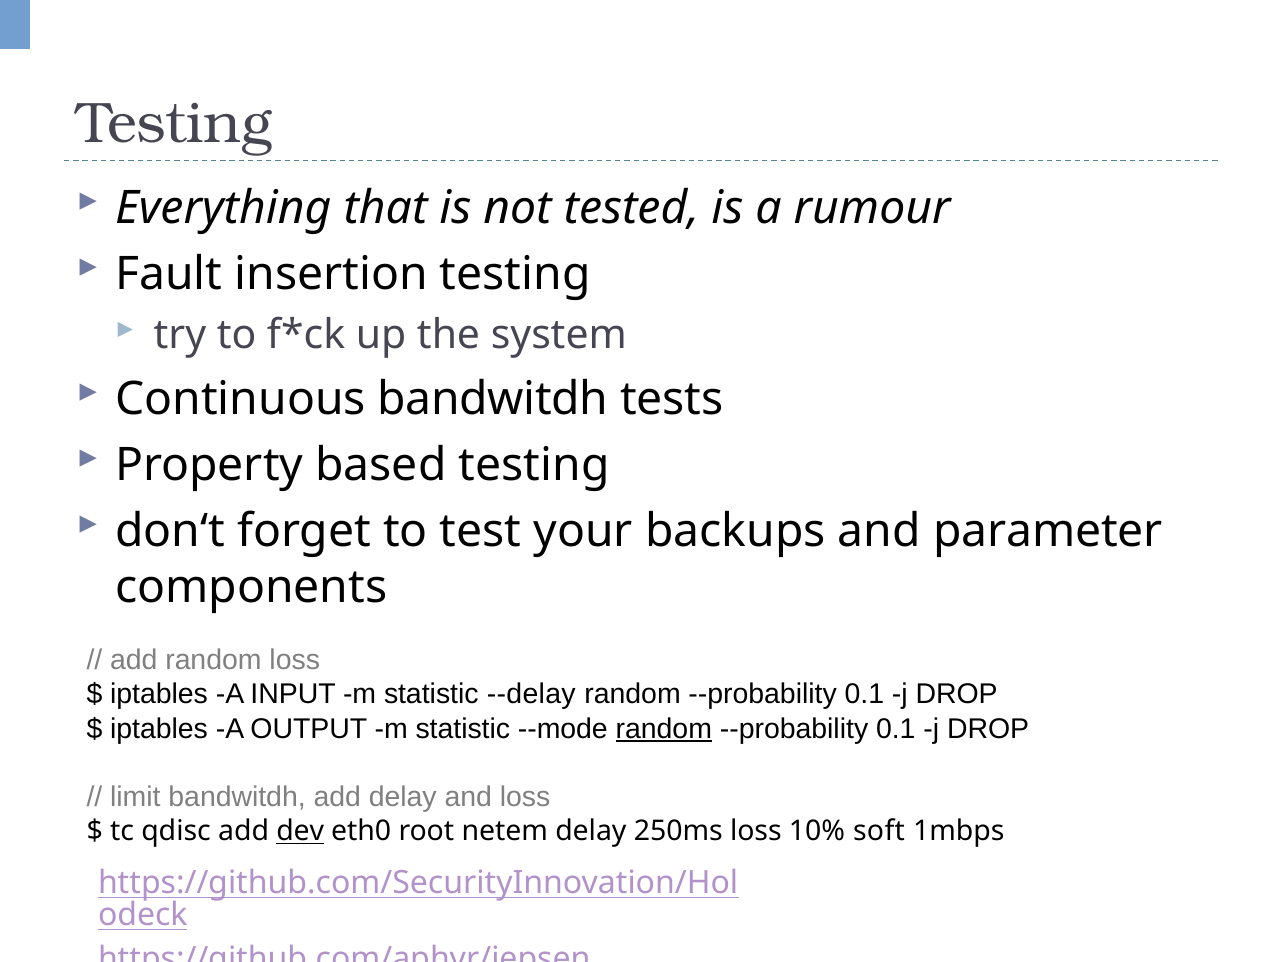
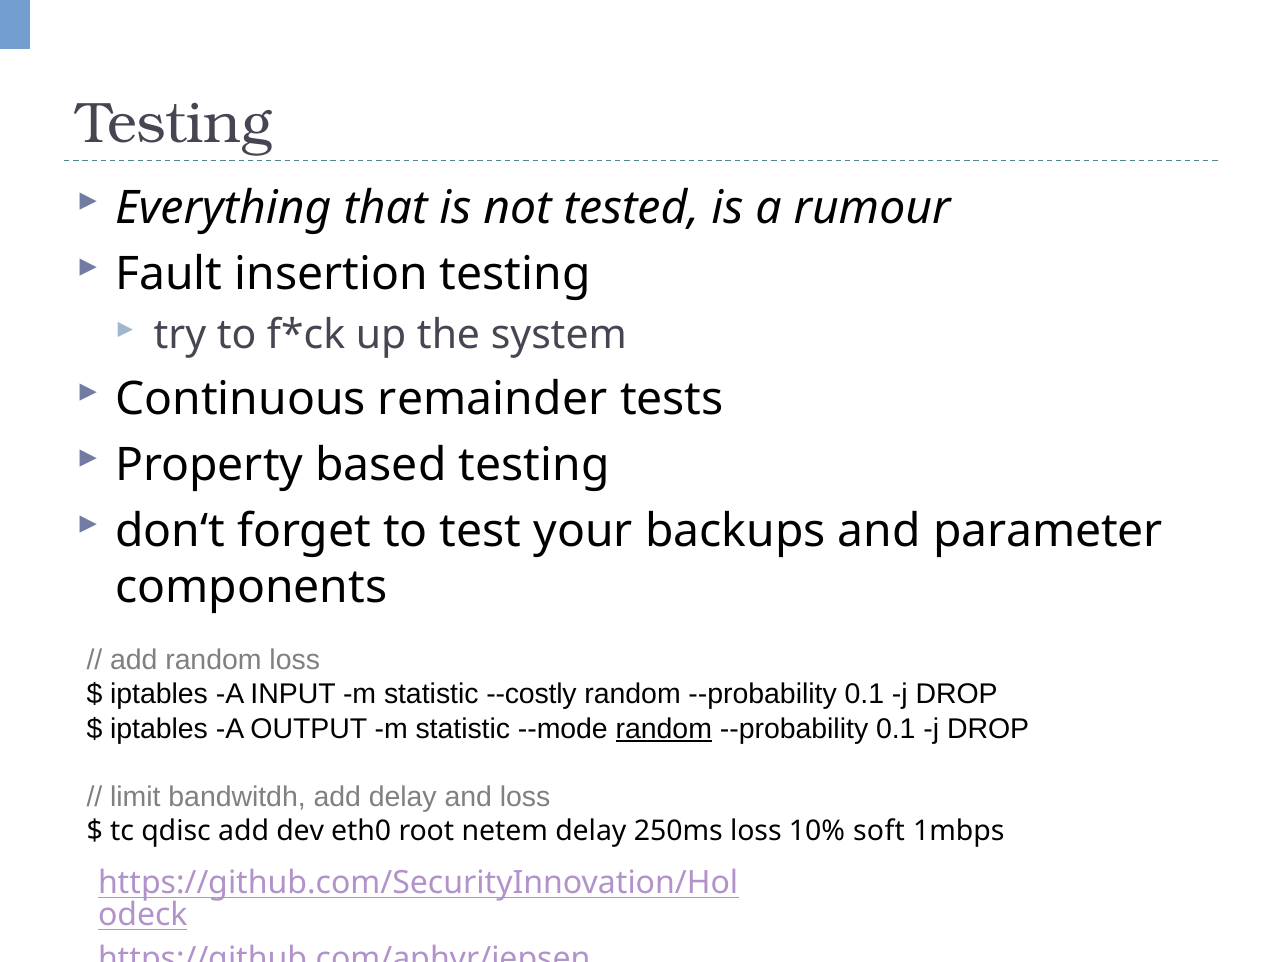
Continuous bandwitdh: bandwitdh -> remainder (493, 399)
--delay: --delay -> --costly (532, 694)
dev underline: present -> none (300, 831)
